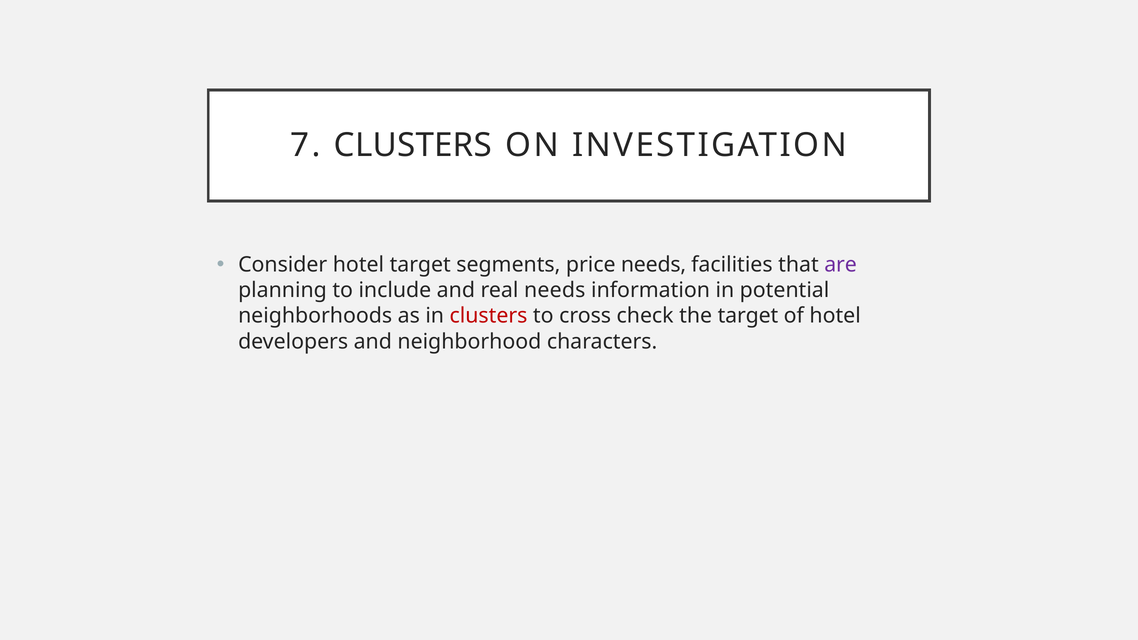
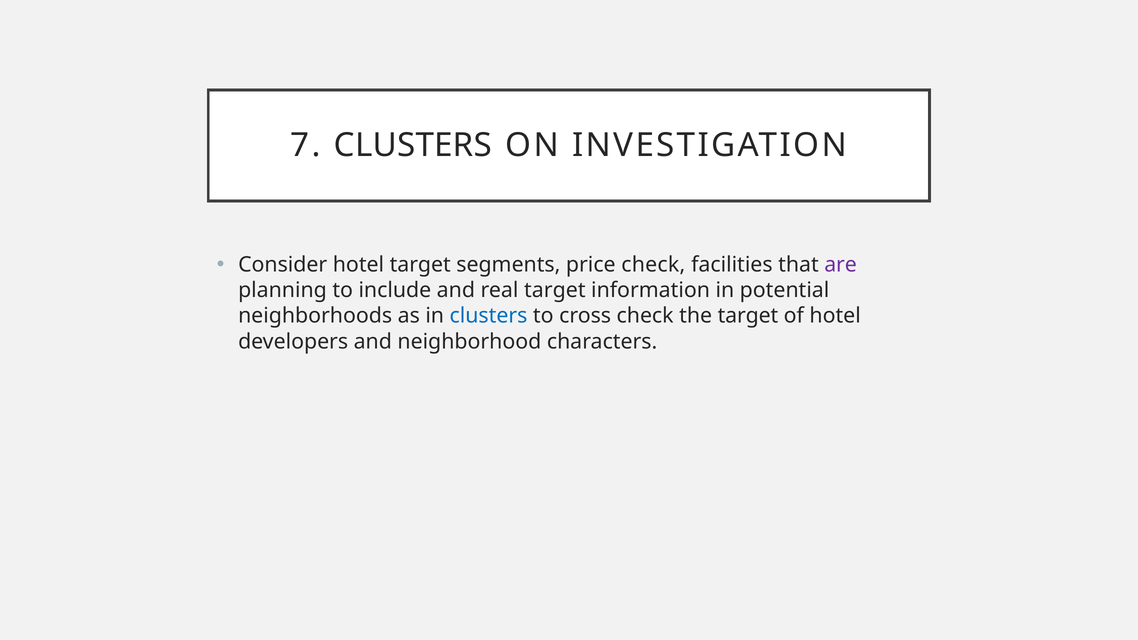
price needs: needs -> check (653, 265)
real needs: needs -> target (555, 290)
clusters colour: red -> blue (489, 316)
